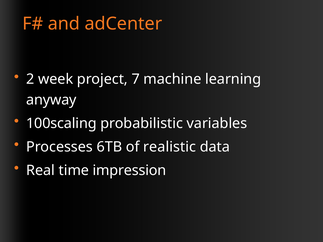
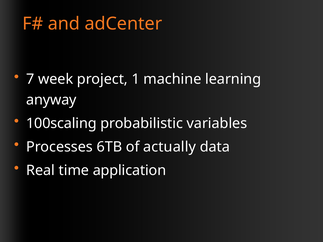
2: 2 -> 7 (30, 79)
7: 7 -> 1 (136, 79)
realistic: realistic -> actually (170, 147)
impression: impression -> application (129, 171)
